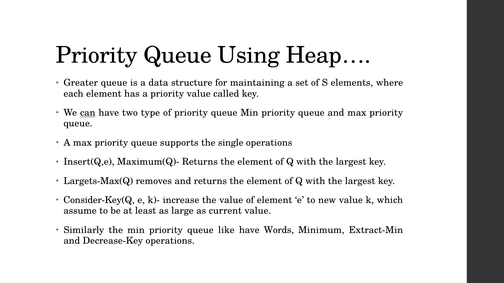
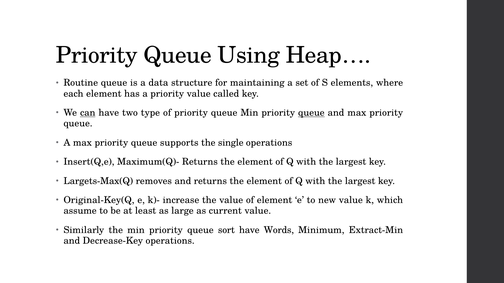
Greater: Greater -> Routine (81, 83)
queue underline: none -> present (311, 113)
Consider-Key(Q: Consider-Key(Q -> Original-Key(Q (99, 200)
like: like -> sort (226, 230)
